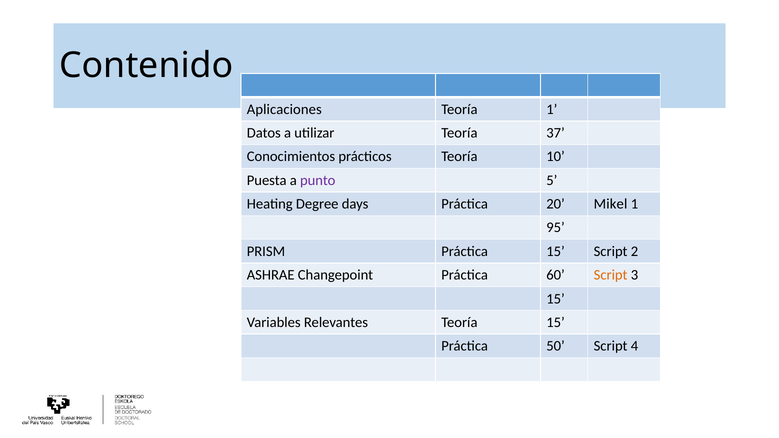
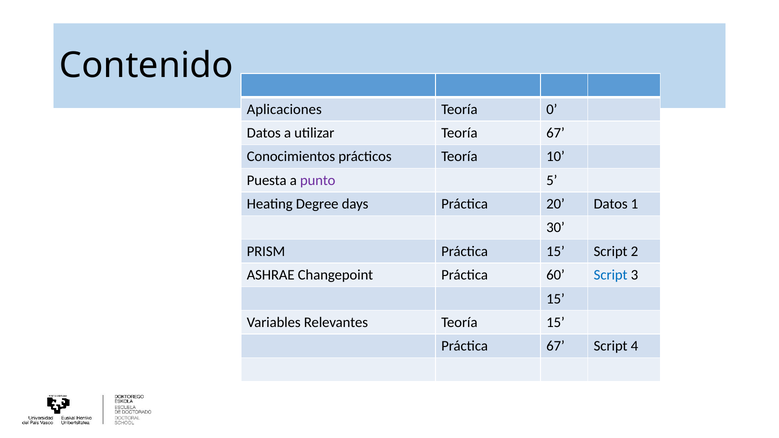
Teoría 1: 1 -> 0 (552, 109)
Teoría 37: 37 -> 67 (555, 133)
20 Mikel: Mikel -> Datos (611, 204)
95: 95 -> 30 (555, 228)
Script colour: orange -> blue (611, 275)
Práctica 50: 50 -> 67 (555, 346)
